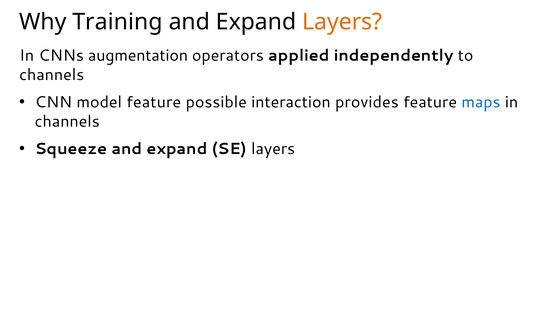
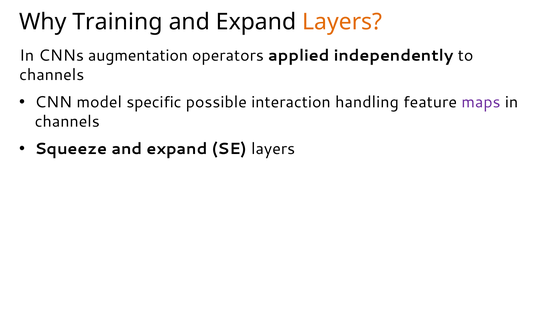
model feature: feature -> specific (154, 102)
provides: provides -> handling (367, 102)
maps colour: blue -> purple (481, 102)
